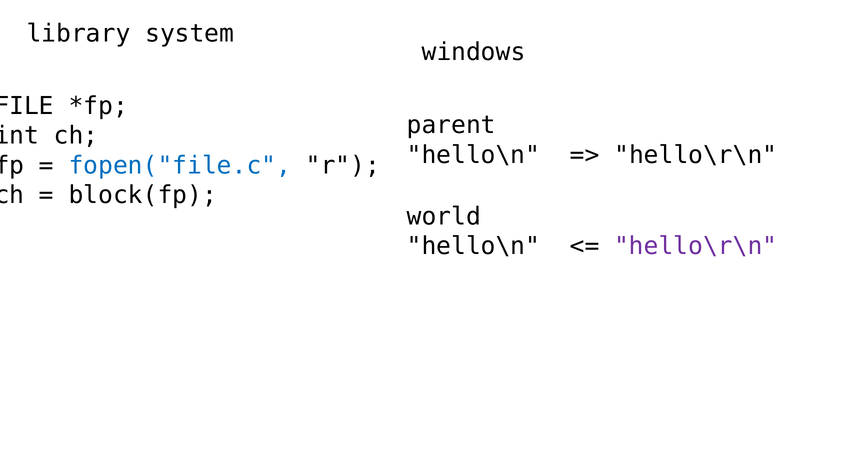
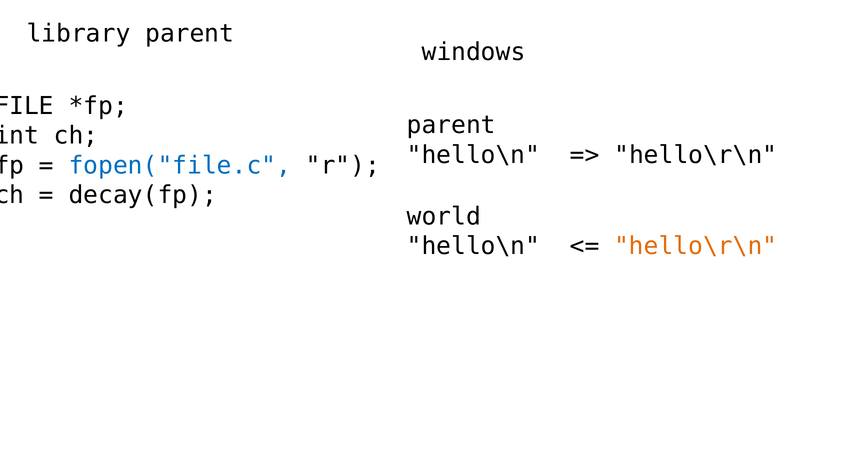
library system: system -> parent (190, 33)
block(fp: block(fp -> decay(fp (143, 195)
hello\r\n colour: purple -> orange (696, 246)
